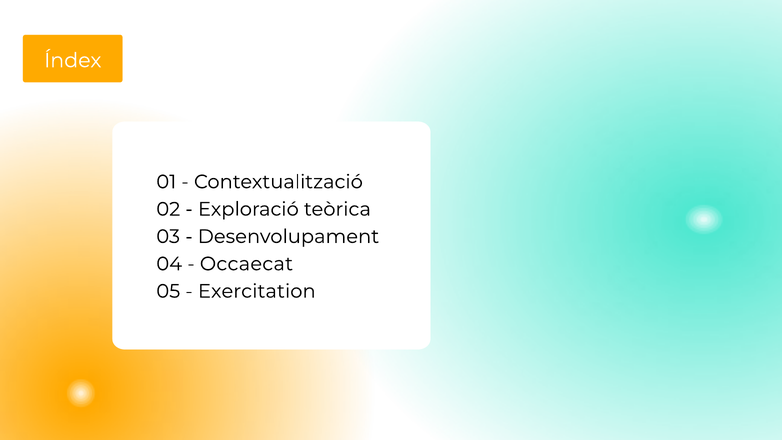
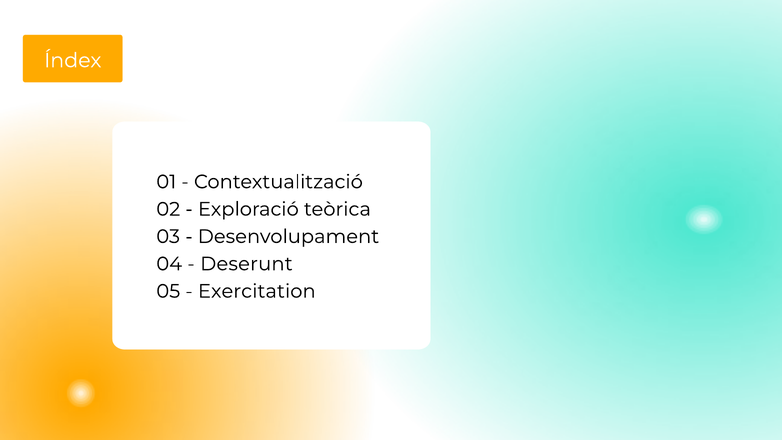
Occaecat: Occaecat -> Deserunt (246, 264)
